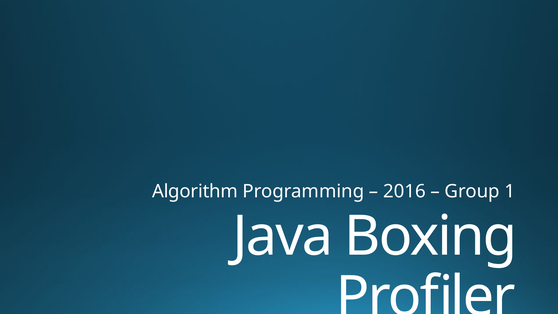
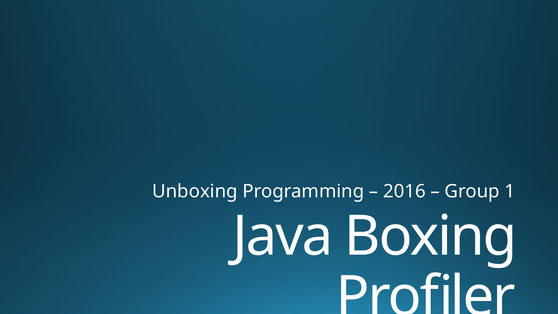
Algorithm: Algorithm -> Unboxing (195, 191)
